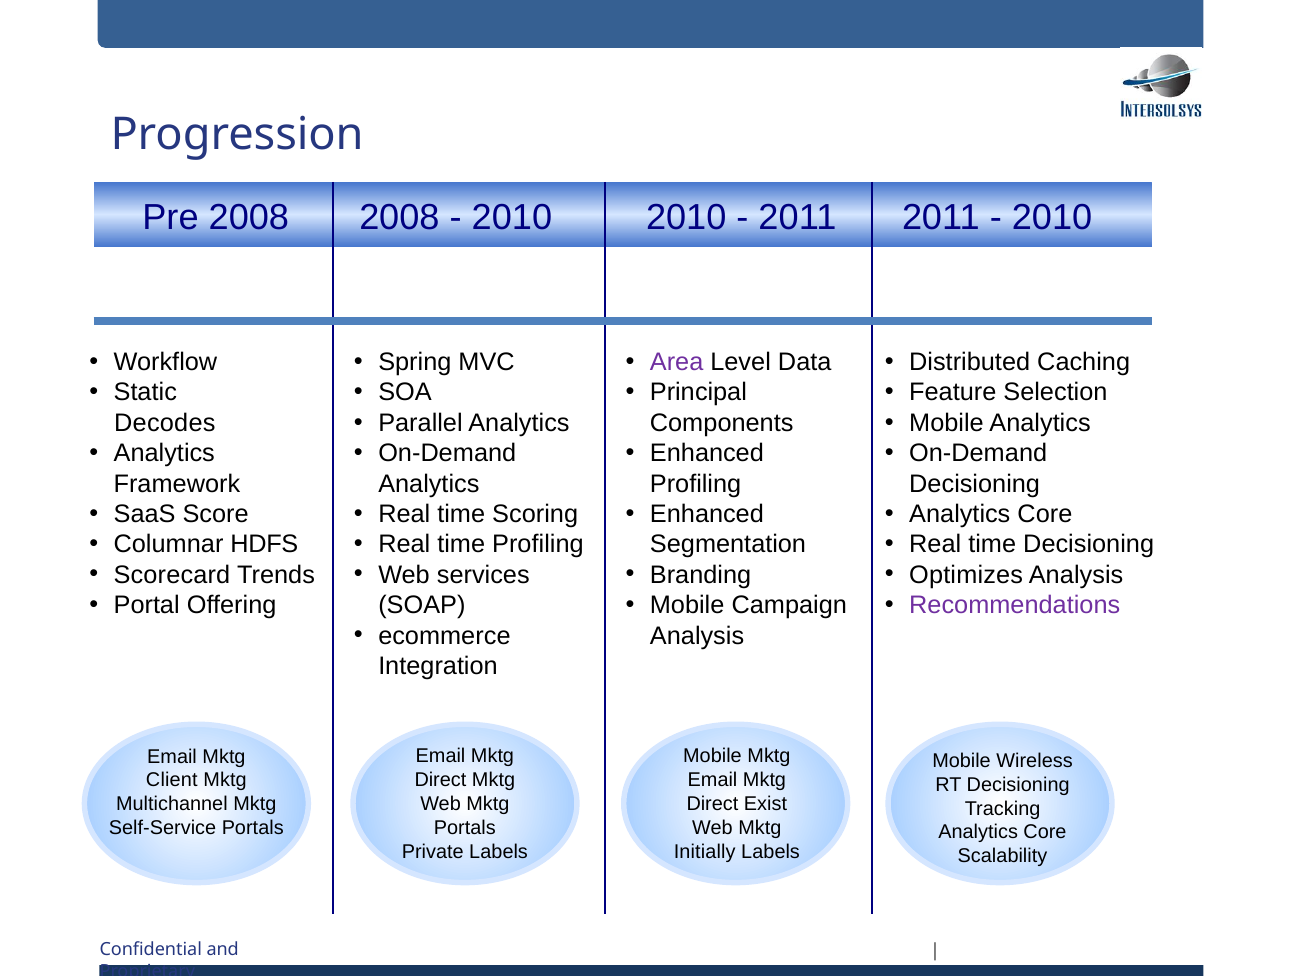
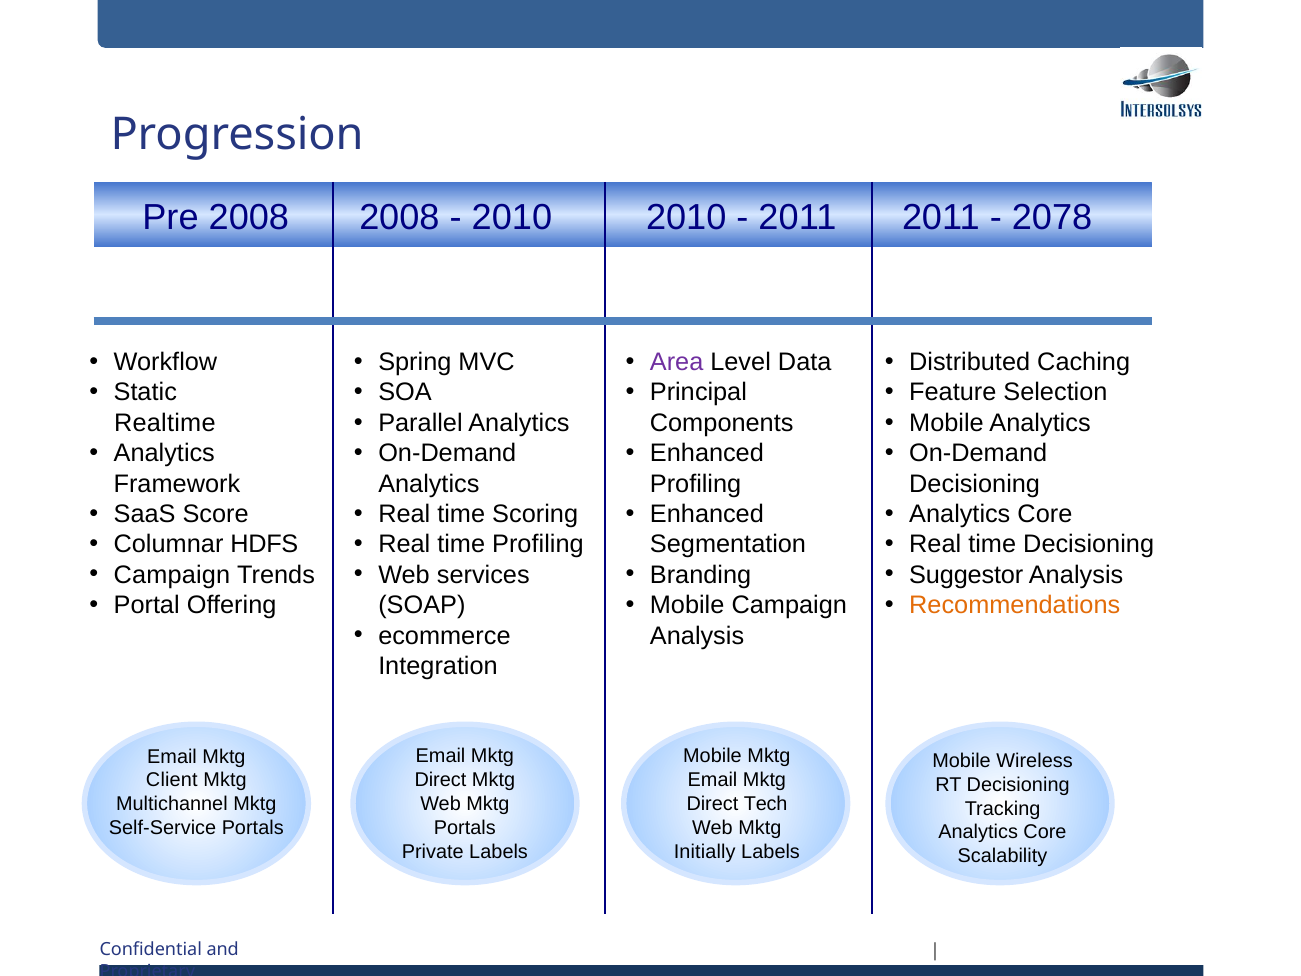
2010: 2010 -> 2078 (1052, 217)
Decodes: Decodes -> Realtime (165, 423)
Scorecard: Scorecard -> Campaign (172, 575)
Optimizes: Optimizes -> Suggestor (966, 575)
Recommendations colour: purple -> orange (1015, 605)
Exist: Exist -> Tech (766, 804)
